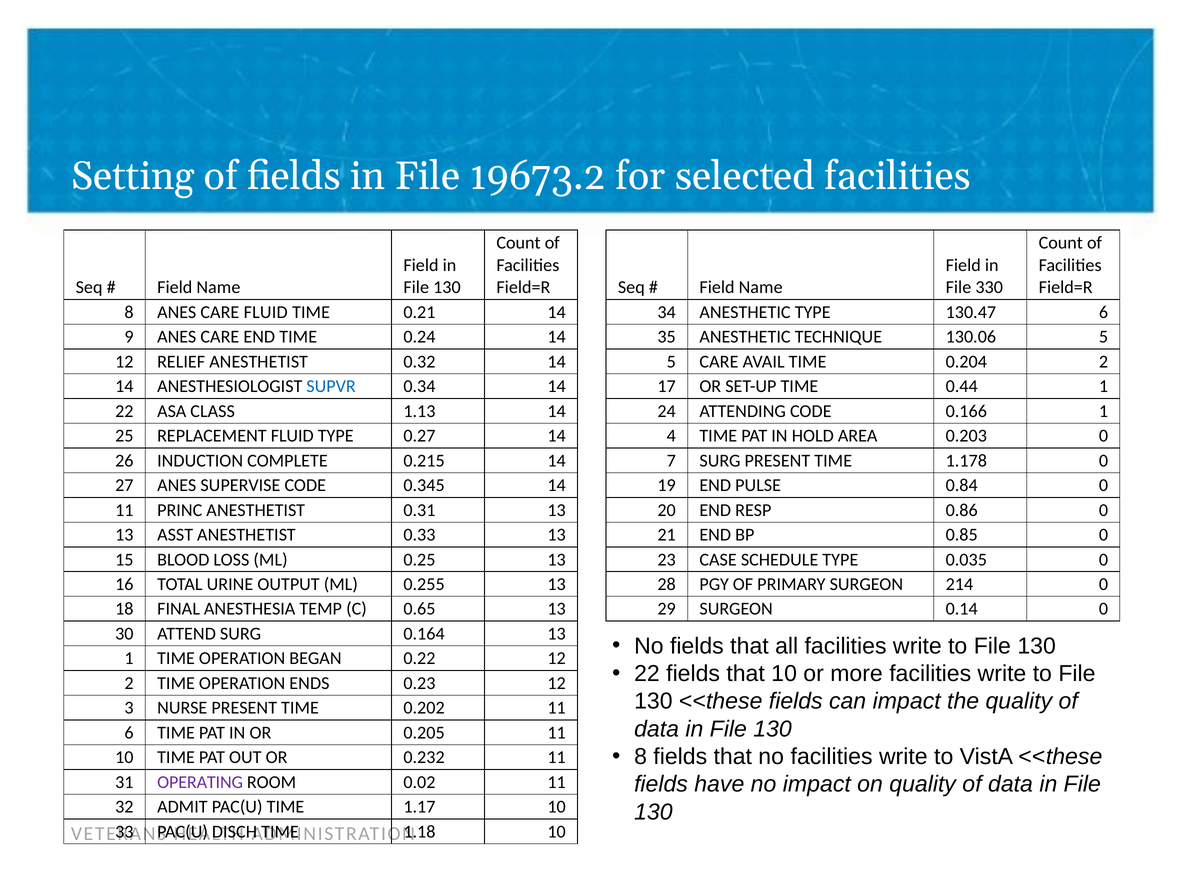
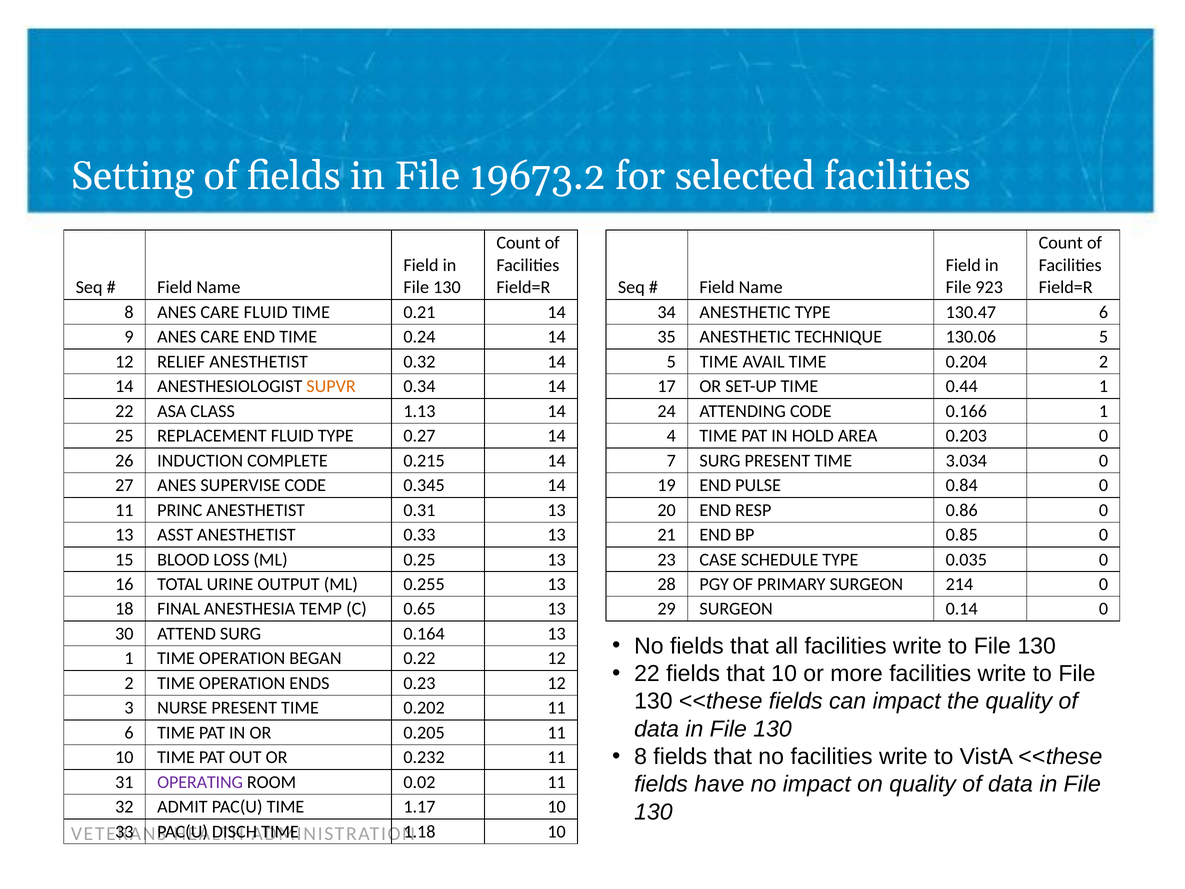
330: 330 -> 923 (989, 287)
5 CARE: CARE -> TIME (719, 362)
SUPVR colour: blue -> orange (331, 386)
1.178: 1.178 -> 3.034 (966, 460)
